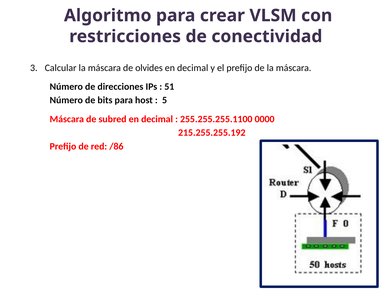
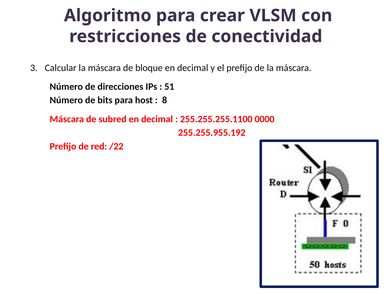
olvides: olvides -> bloque (149, 68)
5: 5 -> 8 (165, 100)
215.255.255.192: 215.255.255.192 -> 255.255.955.192 (212, 133)
/86: /86 -> /22 (116, 146)
